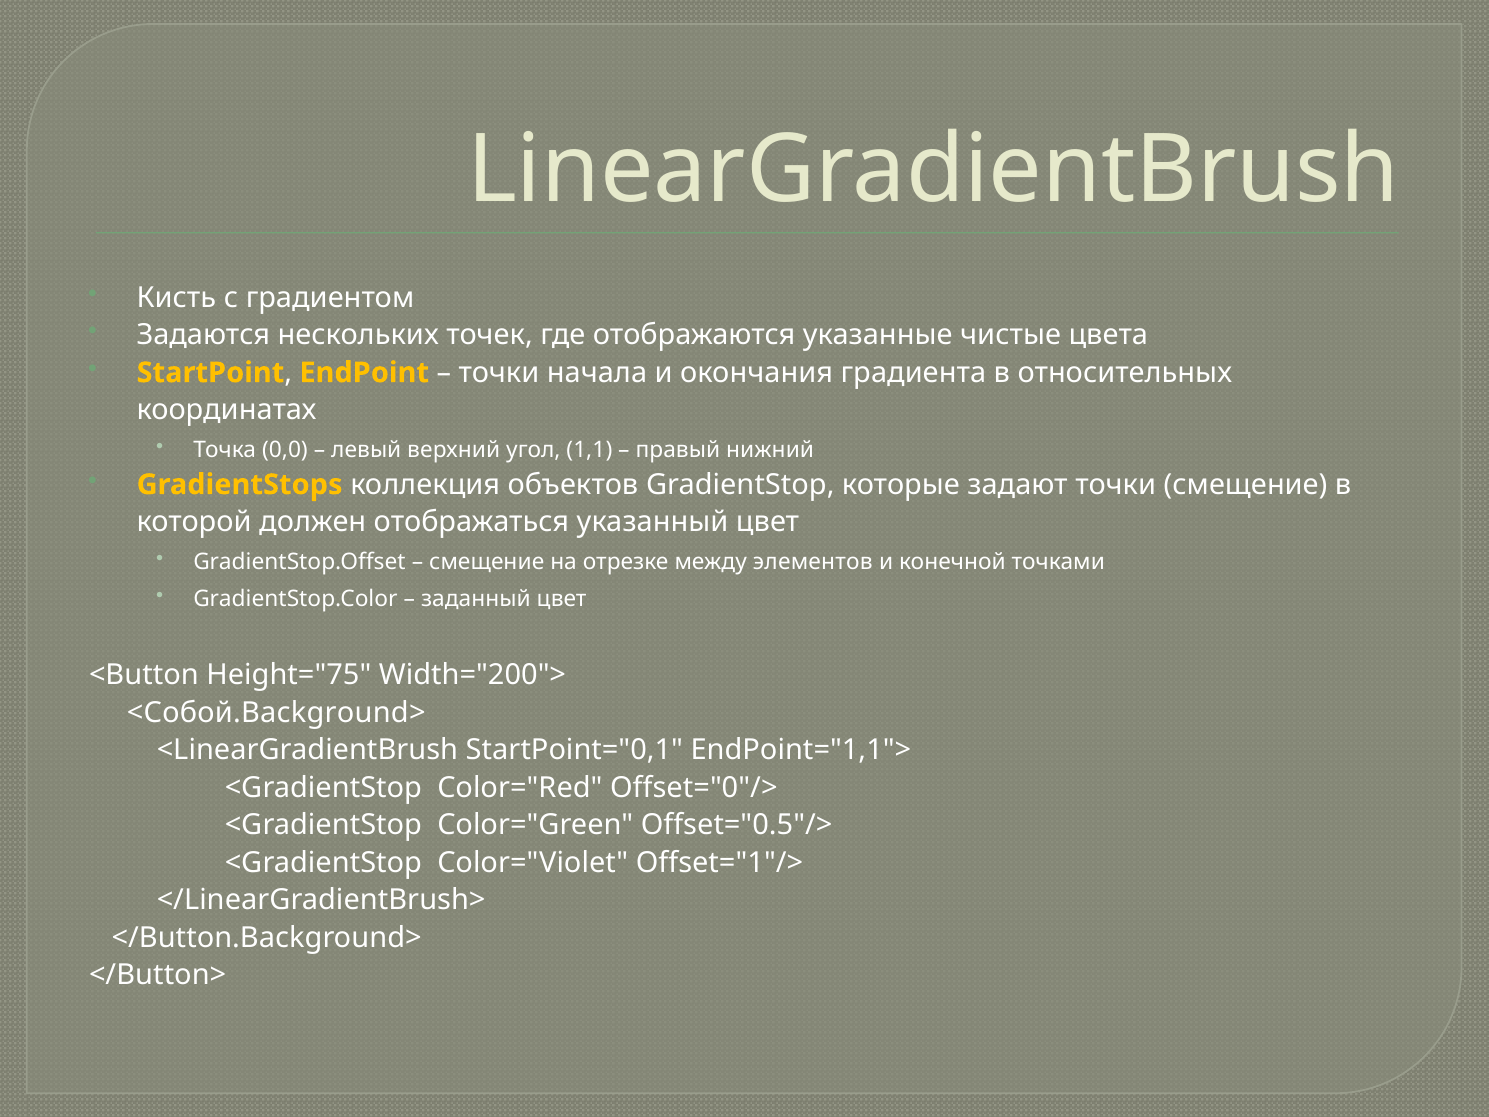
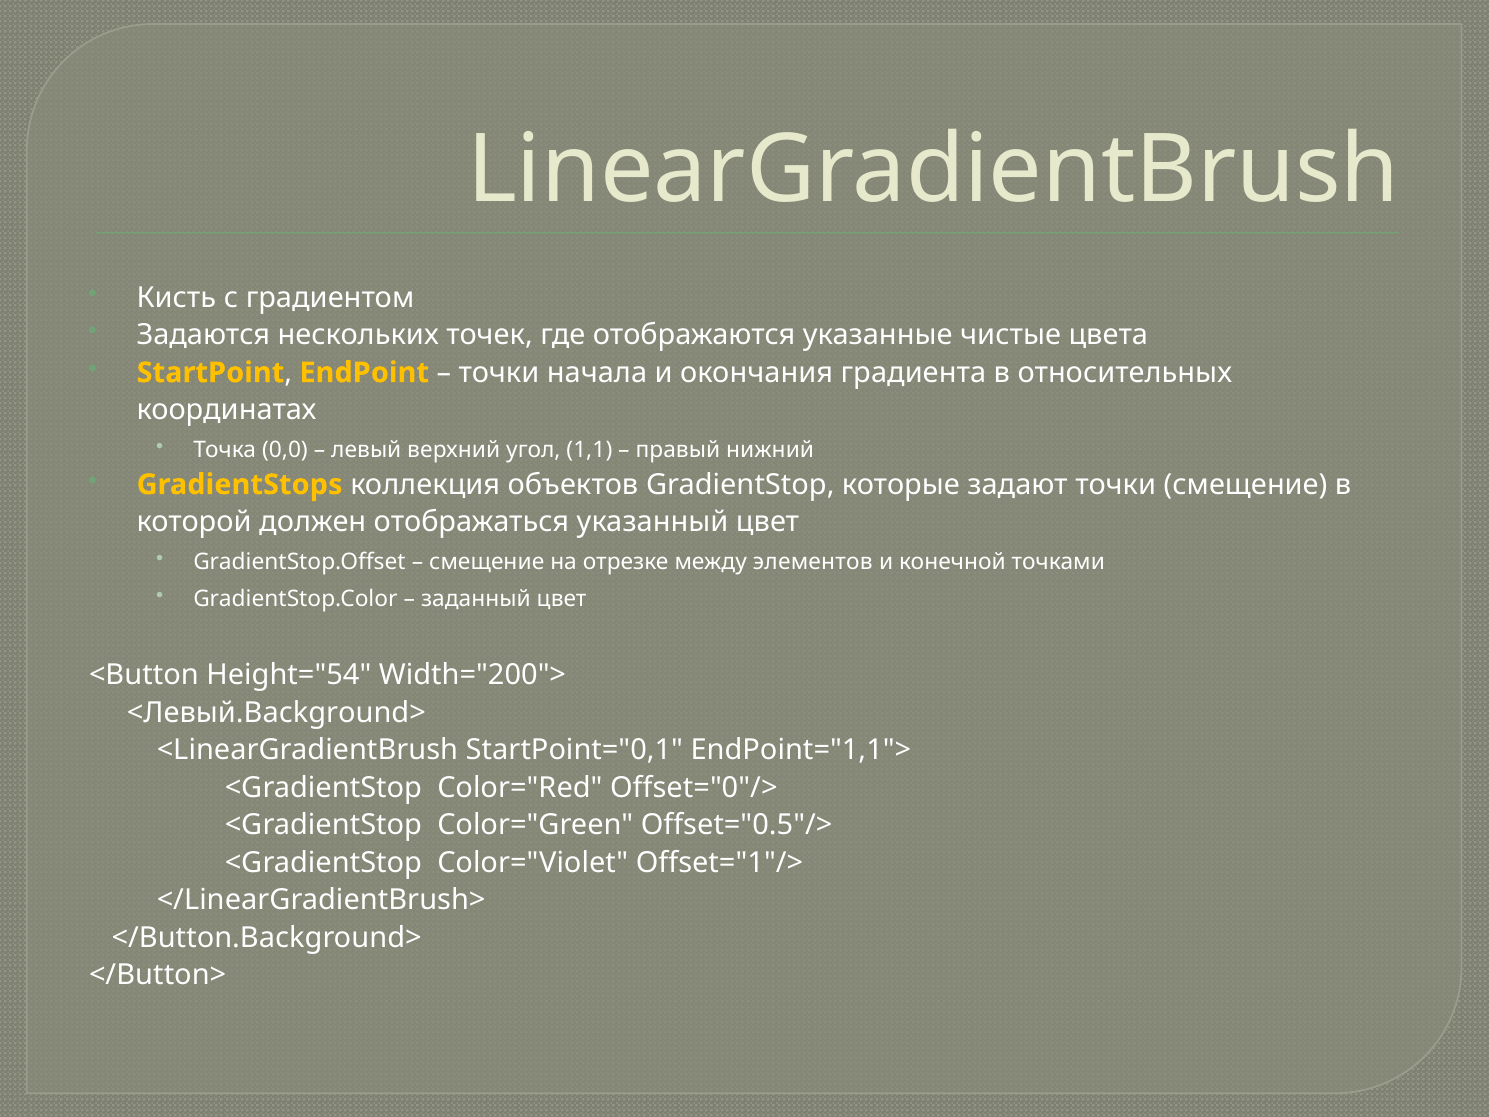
Height="75: Height="75 -> Height="54 (289, 675)
<Собой.Background>: <Собой.Background> -> <Левый.Background> (276, 712)
